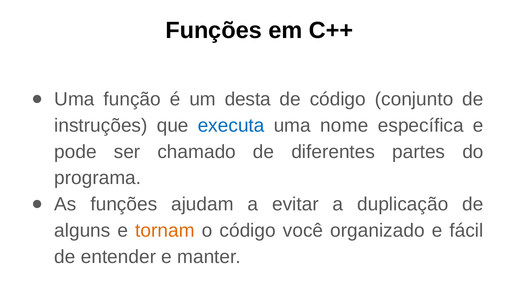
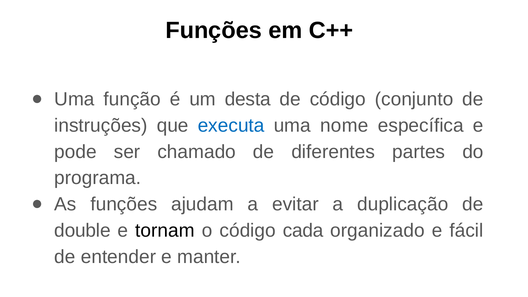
alguns: alguns -> double (82, 231)
tornam colour: orange -> black (165, 231)
você: você -> cada (303, 231)
